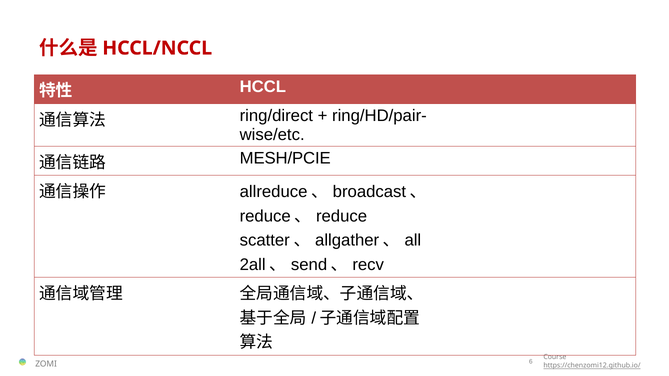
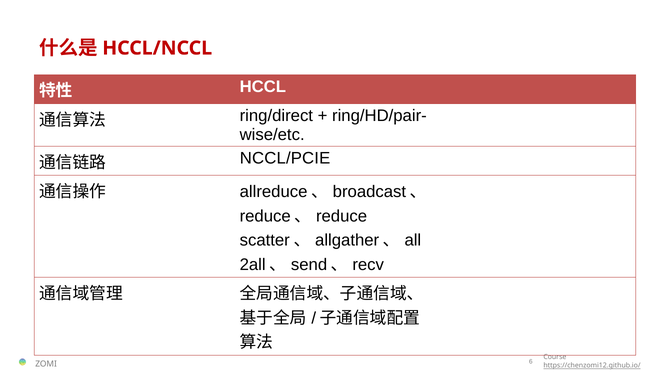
MESH/PCIE: MESH/PCIE -> NCCL/PCIE (285, 158)
